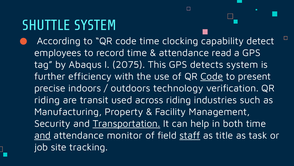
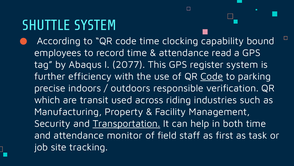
detect: detect -> bound (260, 41)
2075: 2075 -> 2077 (129, 64)
detects: detects -> register (207, 64)
present: present -> parking (254, 76)
technology: technology -> responsible (178, 88)
riding: riding -> which (47, 100)
and underline: present -> none (42, 135)
staff underline: present -> none (190, 135)
title: title -> first (225, 135)
